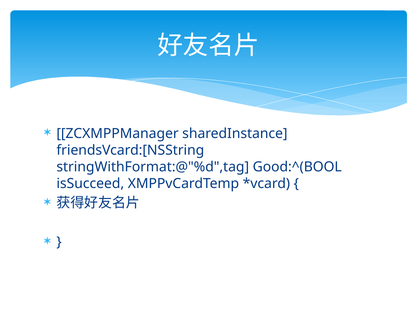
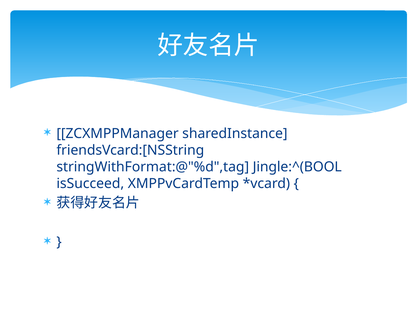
Good:^(BOOL: Good:^(BOOL -> Jingle:^(BOOL (297, 167)
